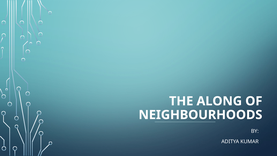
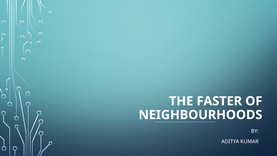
ALONG: ALONG -> FASTER (219, 101)
